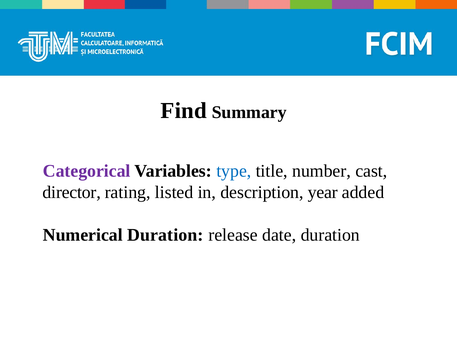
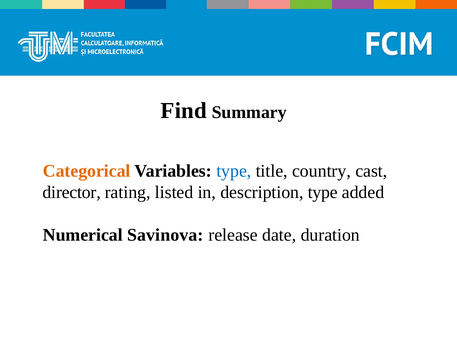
Categorical colour: purple -> orange (87, 171)
number: number -> country (322, 171)
description year: year -> type (323, 192)
Numerical Duration: Duration -> Savinova (165, 235)
